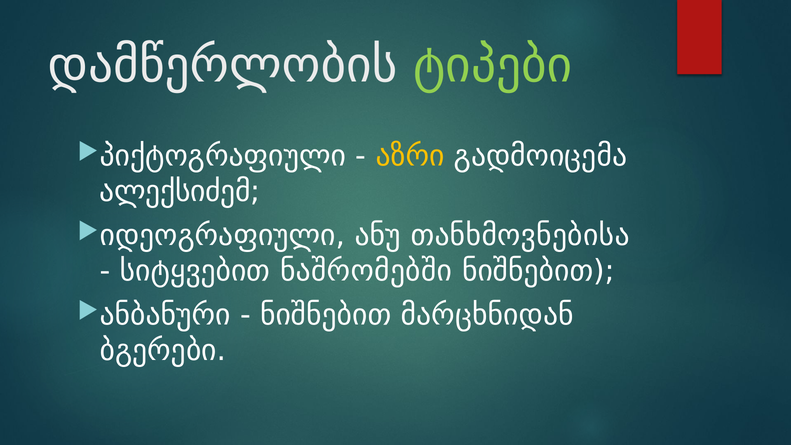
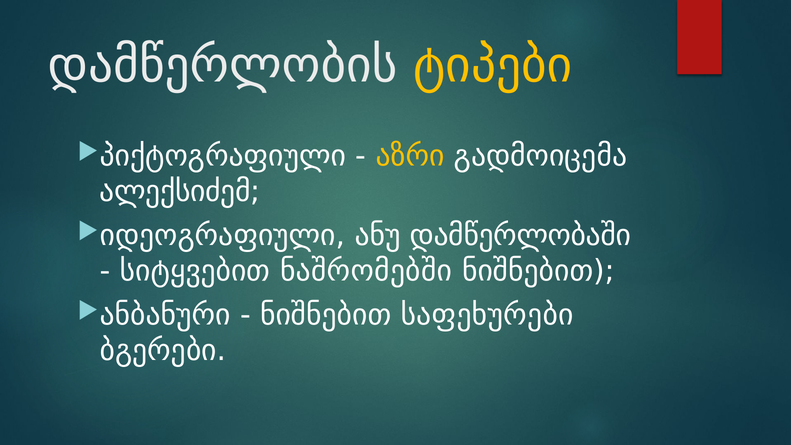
ტიპები colour: light green -> yellow (493, 65)
თანხმოვნებისა: თანხმოვნებისა -> დამწერლობაში (520, 235)
მარცხნიდან: მარცხნიდან -> საფეხურები (487, 315)
